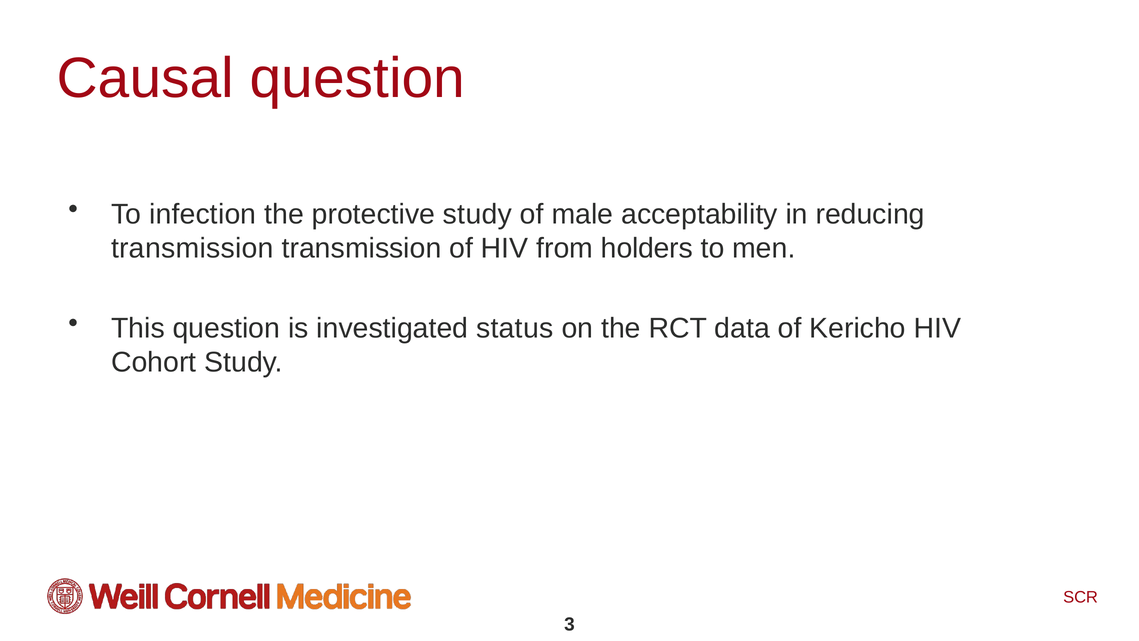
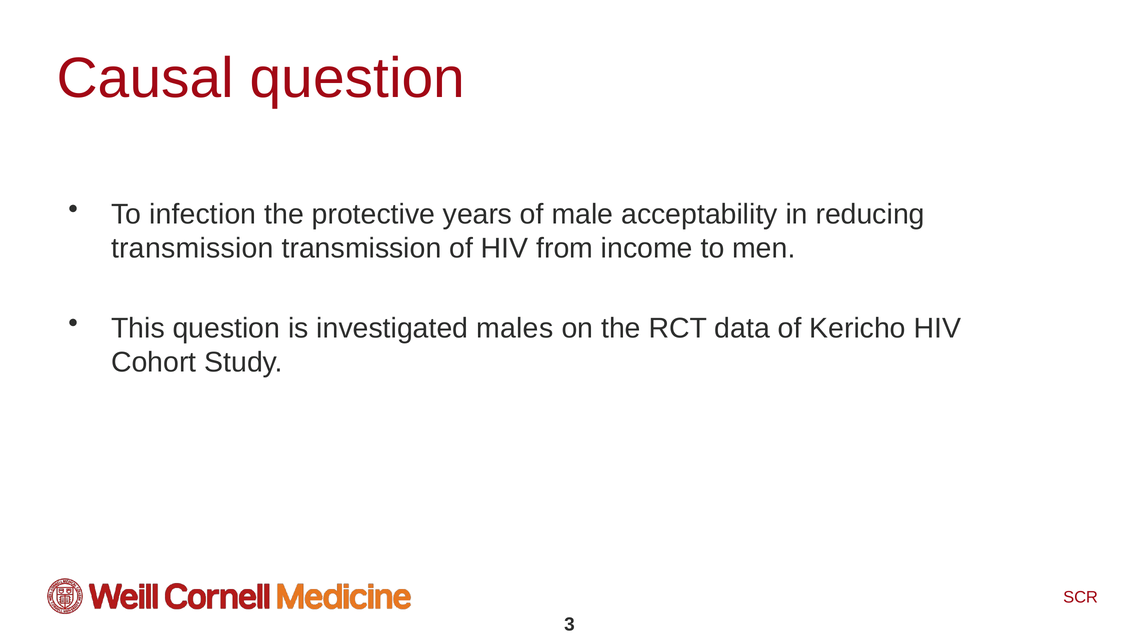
protective study: study -> years (478, 214)
holders: holders -> income (647, 248)
status: status -> males (515, 328)
